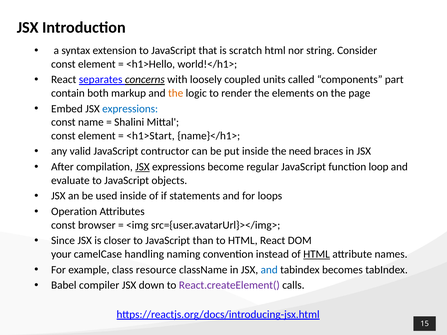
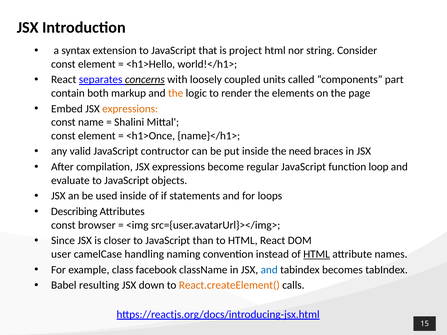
scratch: scratch -> project (246, 51)
expressions colour: blue -> orange (130, 109)
<h1>Start: <h1>Start -> <h1>Once (151, 136)
JSX underline: present -> none (142, 167)
Operation: Operation -> Describing (74, 212)
your: your -> user (61, 254)
resource: resource -> facebook (156, 270)
compiler: compiler -> resulting (99, 286)
React.createElement( colour: purple -> orange (229, 286)
